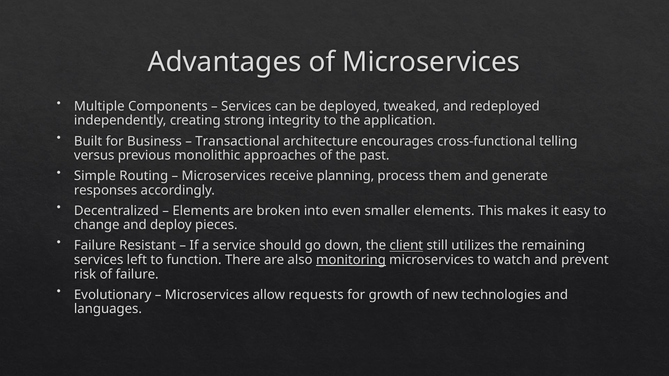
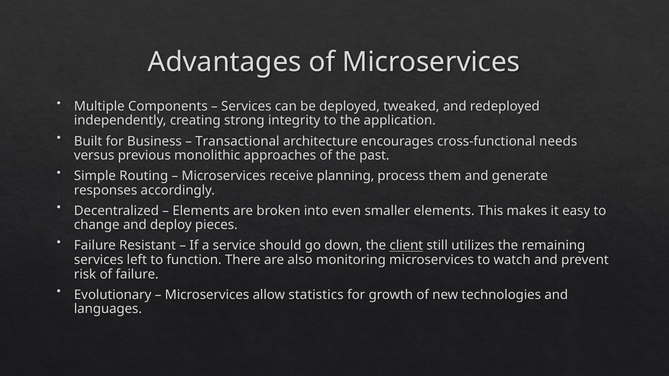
telling: telling -> needs (558, 141)
monitoring underline: present -> none (351, 260)
requests: requests -> statistics (316, 295)
